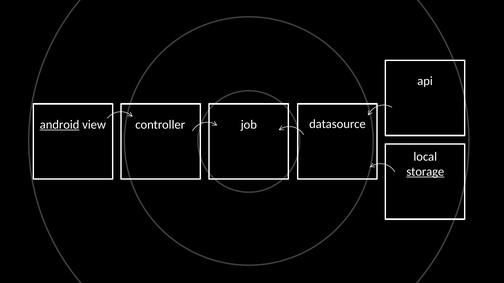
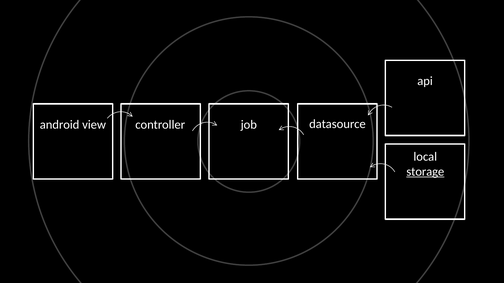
android underline: present -> none (60, 125)
